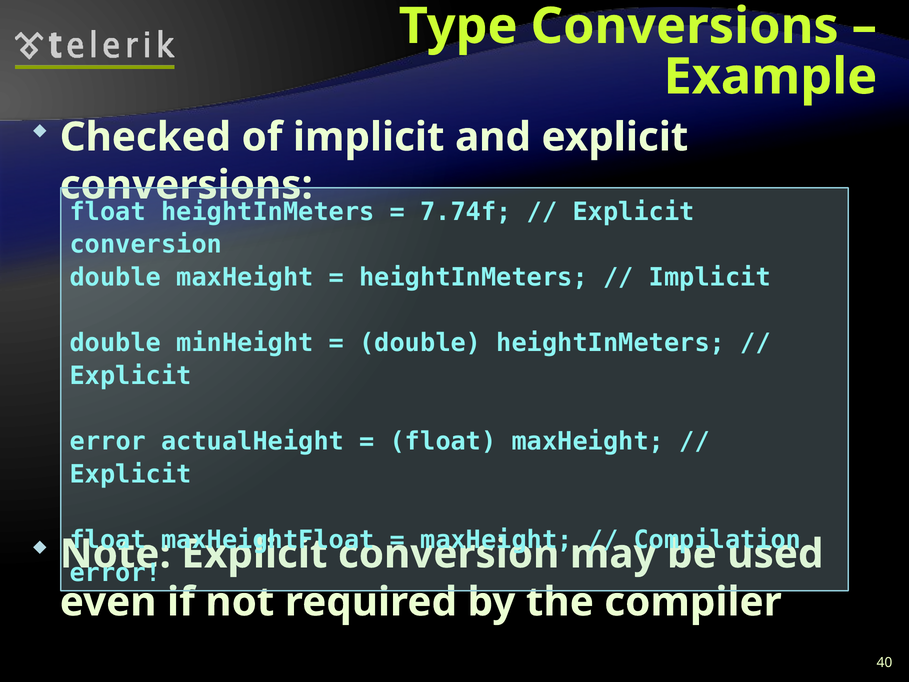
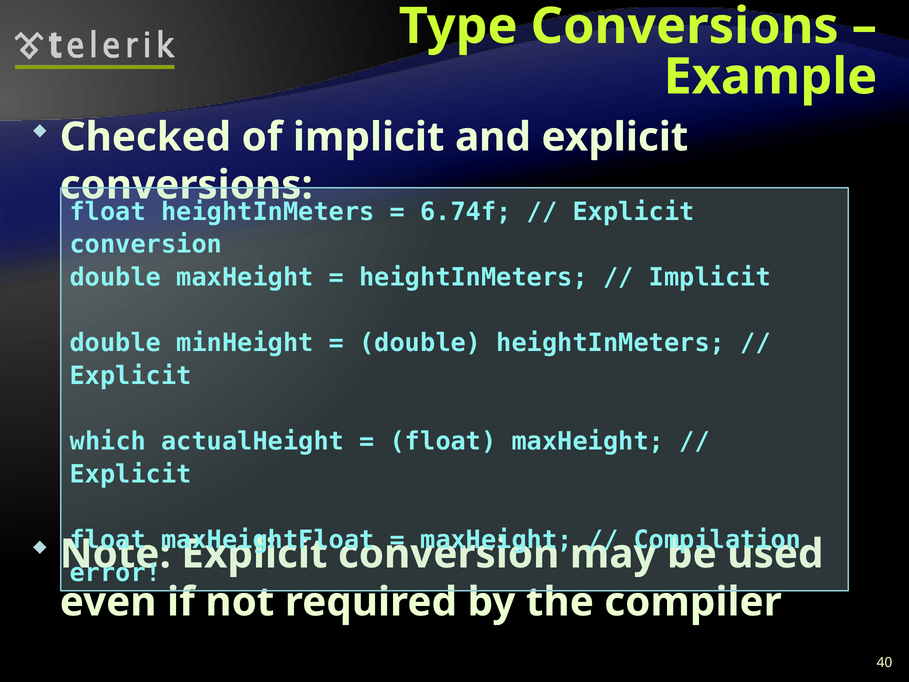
7.74f: 7.74f -> 6.74f (466, 212)
error: error -> which (108, 441)
